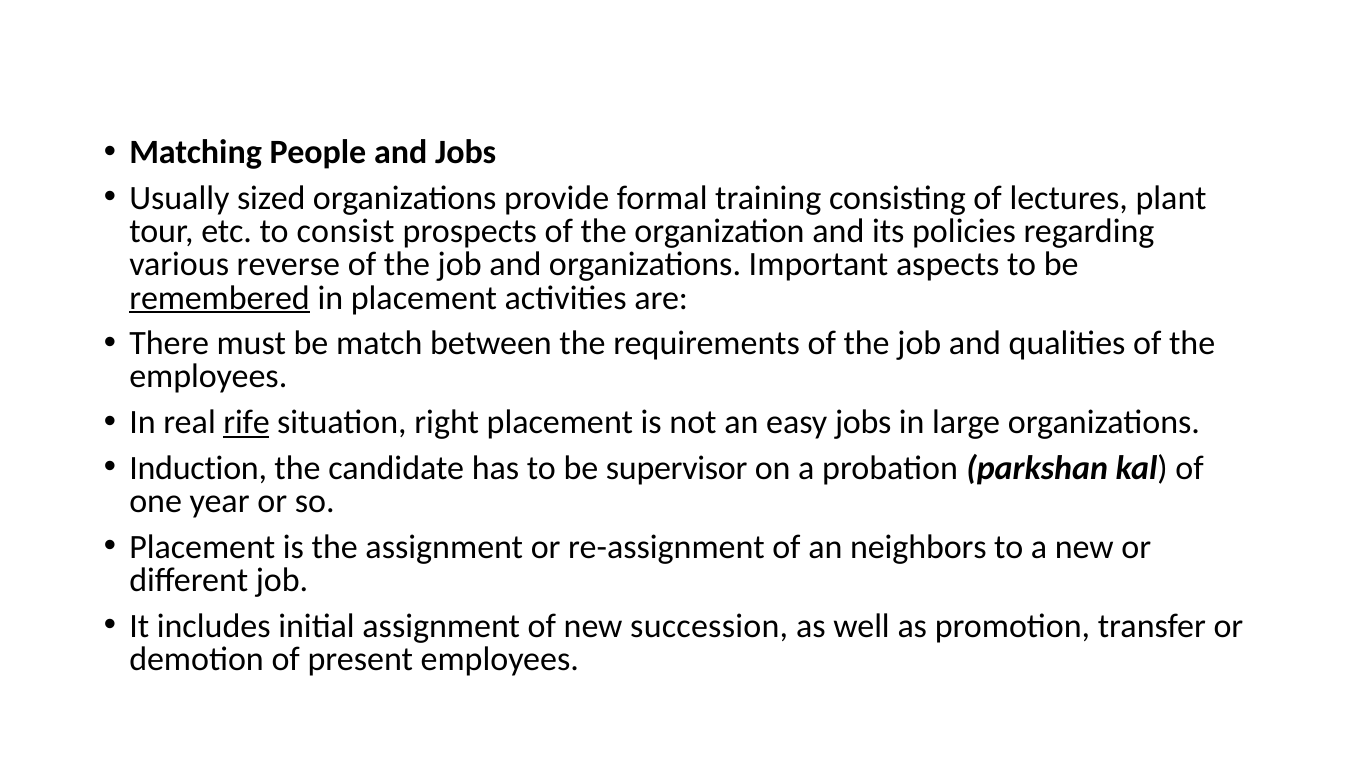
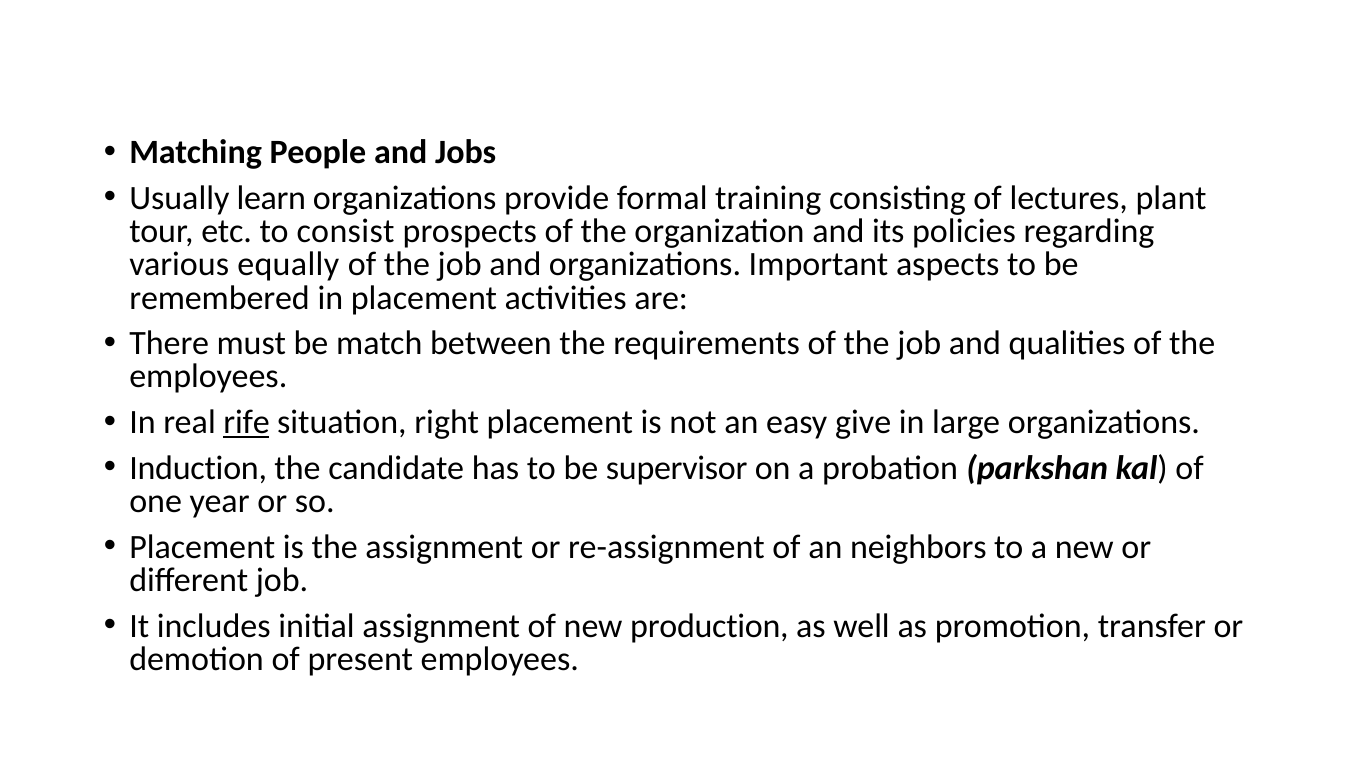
sized: sized -> learn (271, 198)
reverse: reverse -> equally (288, 265)
remembered underline: present -> none (220, 298)
easy jobs: jobs -> give (863, 422)
succession: succession -> production (709, 626)
